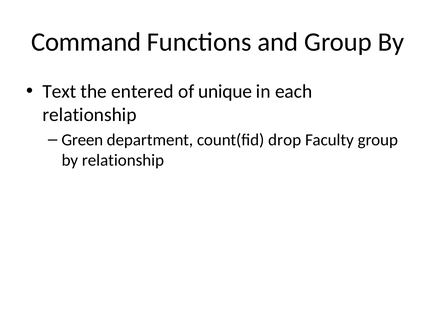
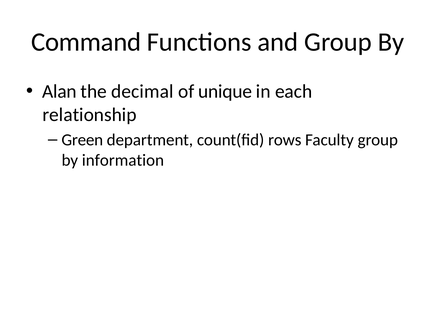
Text: Text -> Alan (59, 91)
entered: entered -> decimal (142, 91)
drop: drop -> rows (285, 140)
by relationship: relationship -> information (123, 160)
